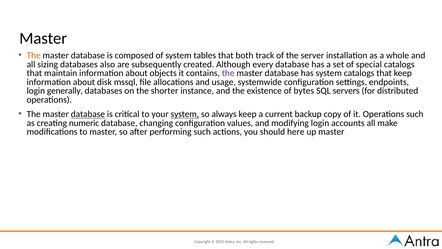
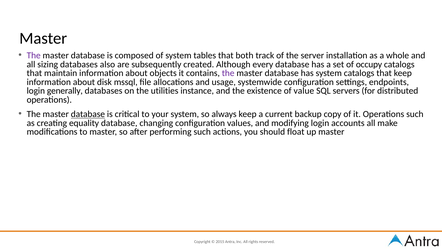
The colour: orange -> purple (34, 55)
special: special -> occupy (369, 64)
shorter: shorter -> utilities (165, 91)
bytes: bytes -> value (304, 91)
system underline: present -> none (185, 114)
numeric: numeric -> equality (84, 123)
here: here -> float (296, 132)
